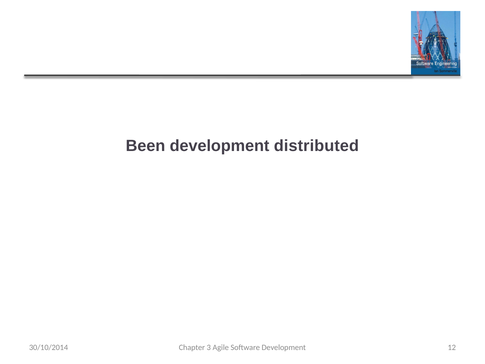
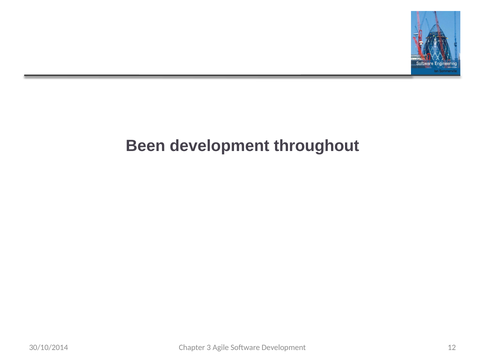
distributed: distributed -> throughout (317, 146)
